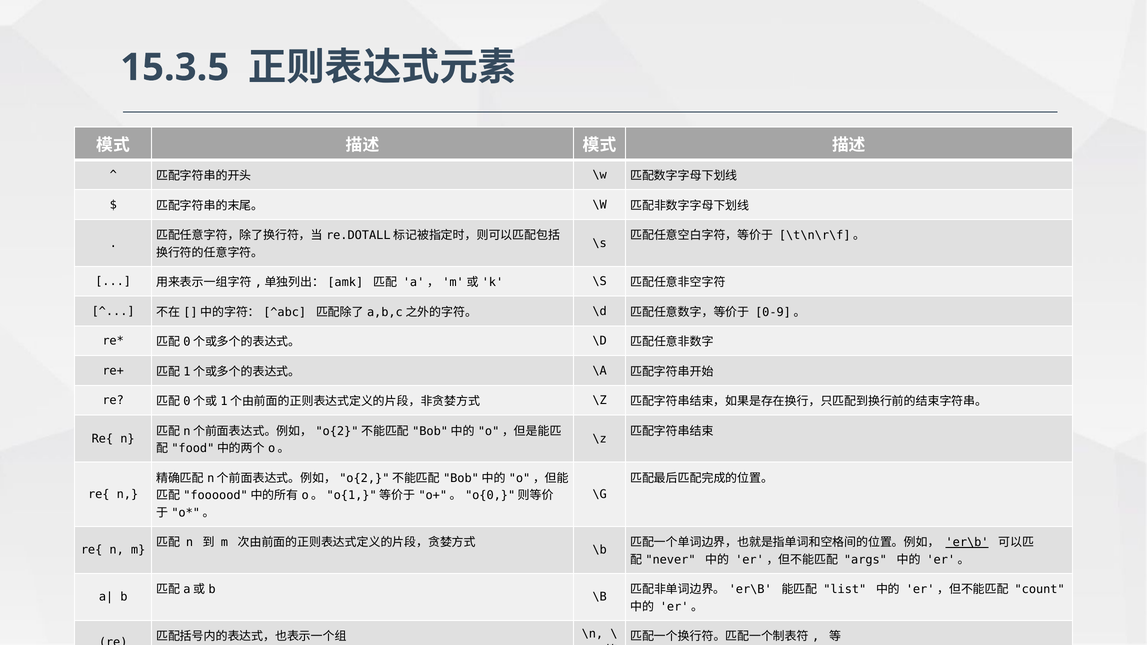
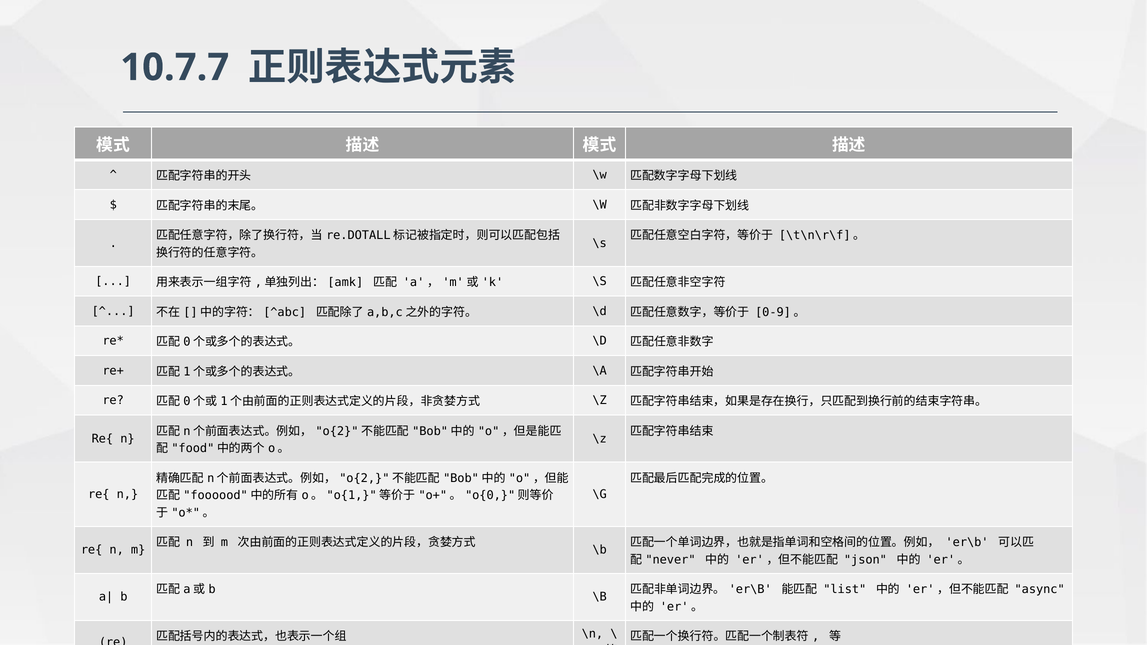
15.3.5: 15.3.5 -> 10.7.7 (175, 67)
er\b underline: present -> none (967, 543)
args: args -> json (865, 560)
count: count -> async (1040, 590)
